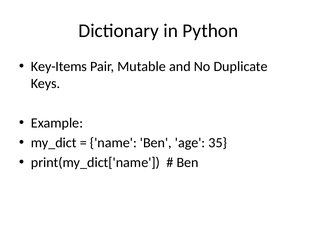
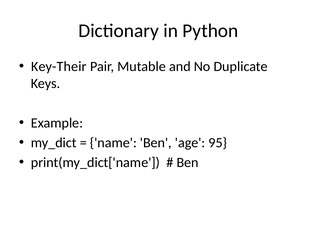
Key-Items: Key-Items -> Key-Their (59, 67)
35: 35 -> 95 (218, 143)
